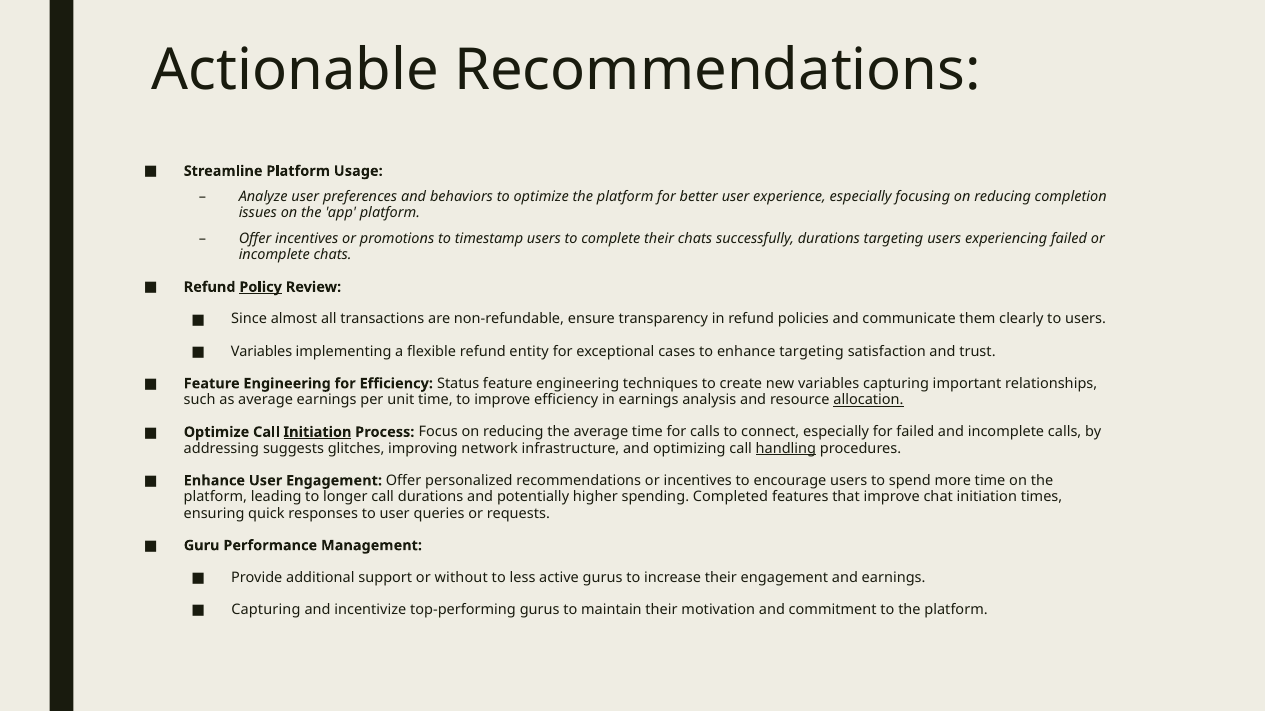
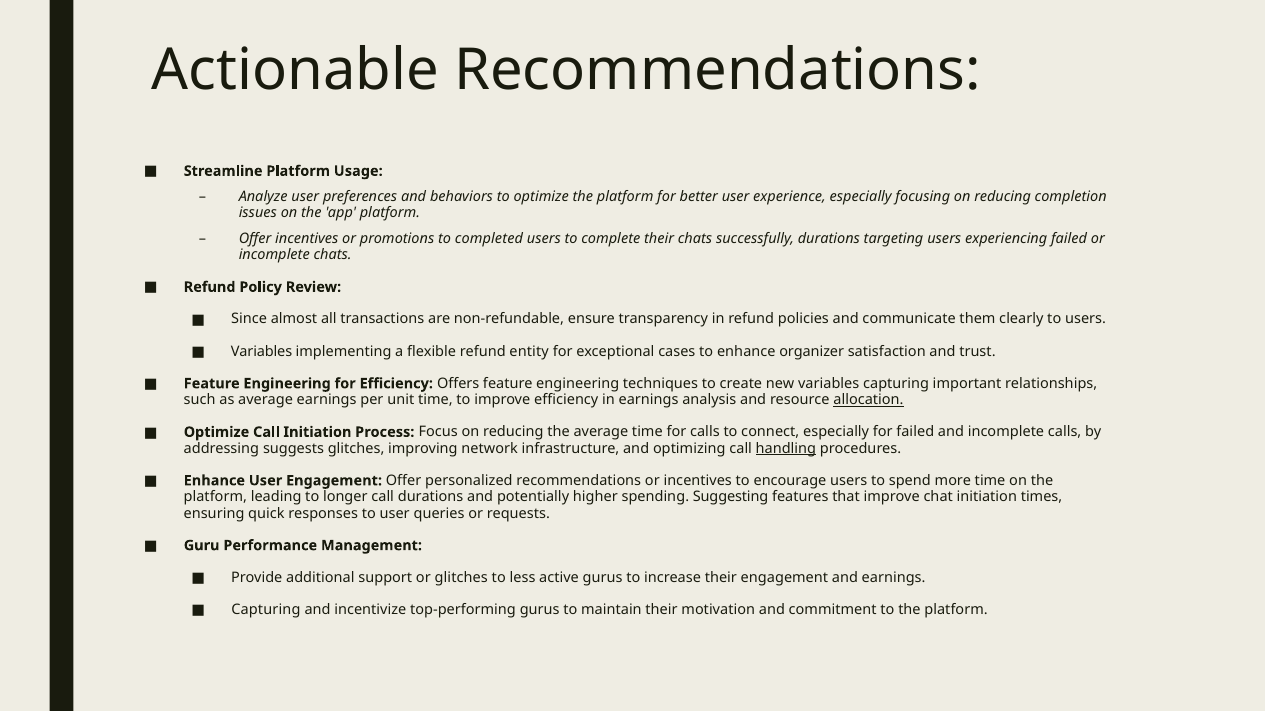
timestamp: timestamp -> completed (489, 239)
Policy underline: present -> none (261, 287)
enhance targeting: targeting -> organizer (812, 352)
Status: Status -> Offers (458, 384)
Initiation underline: present -> none (317, 432)
Completed: Completed -> Suggesting (731, 497)
or without: without -> glitches (461, 578)
